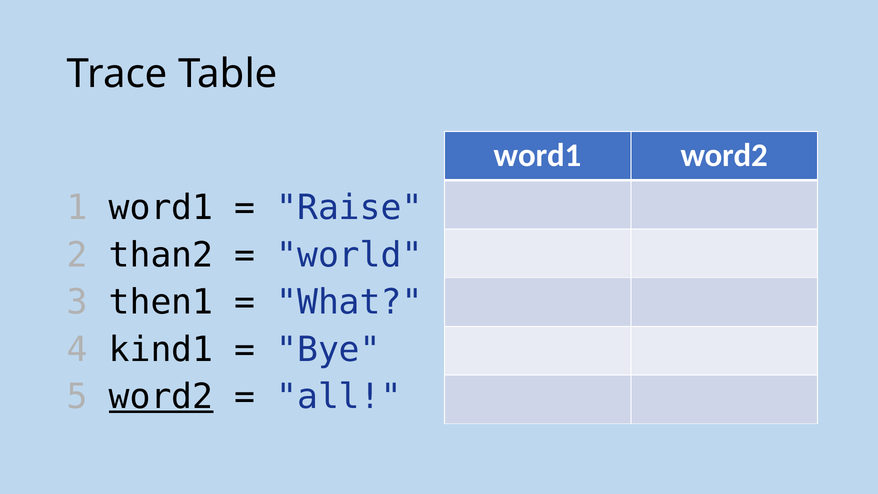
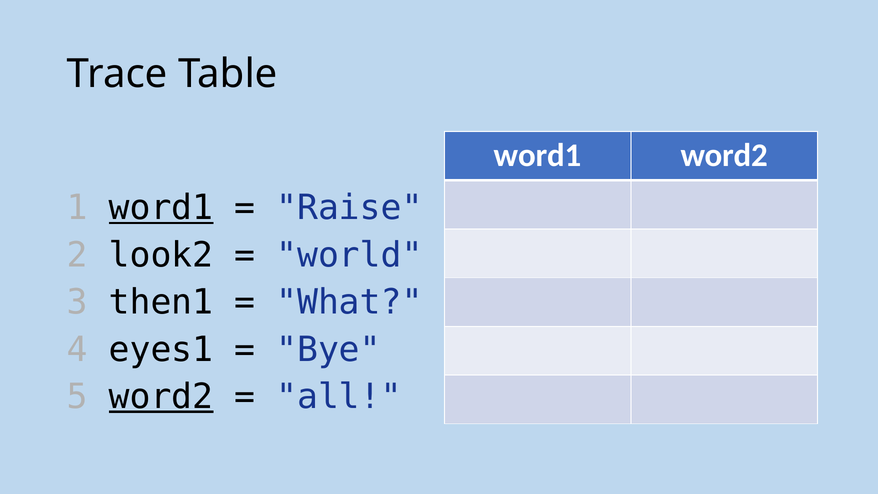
word1 underline: none -> present (161, 208)
than2: than2 -> look2 (161, 255)
kind1: kind1 -> eyes1 (161, 349)
